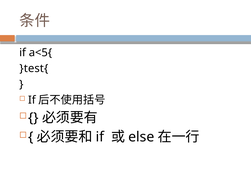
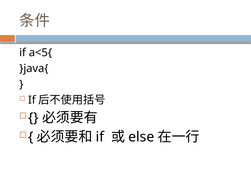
}test{: }test{ -> }java{ (34, 68)
